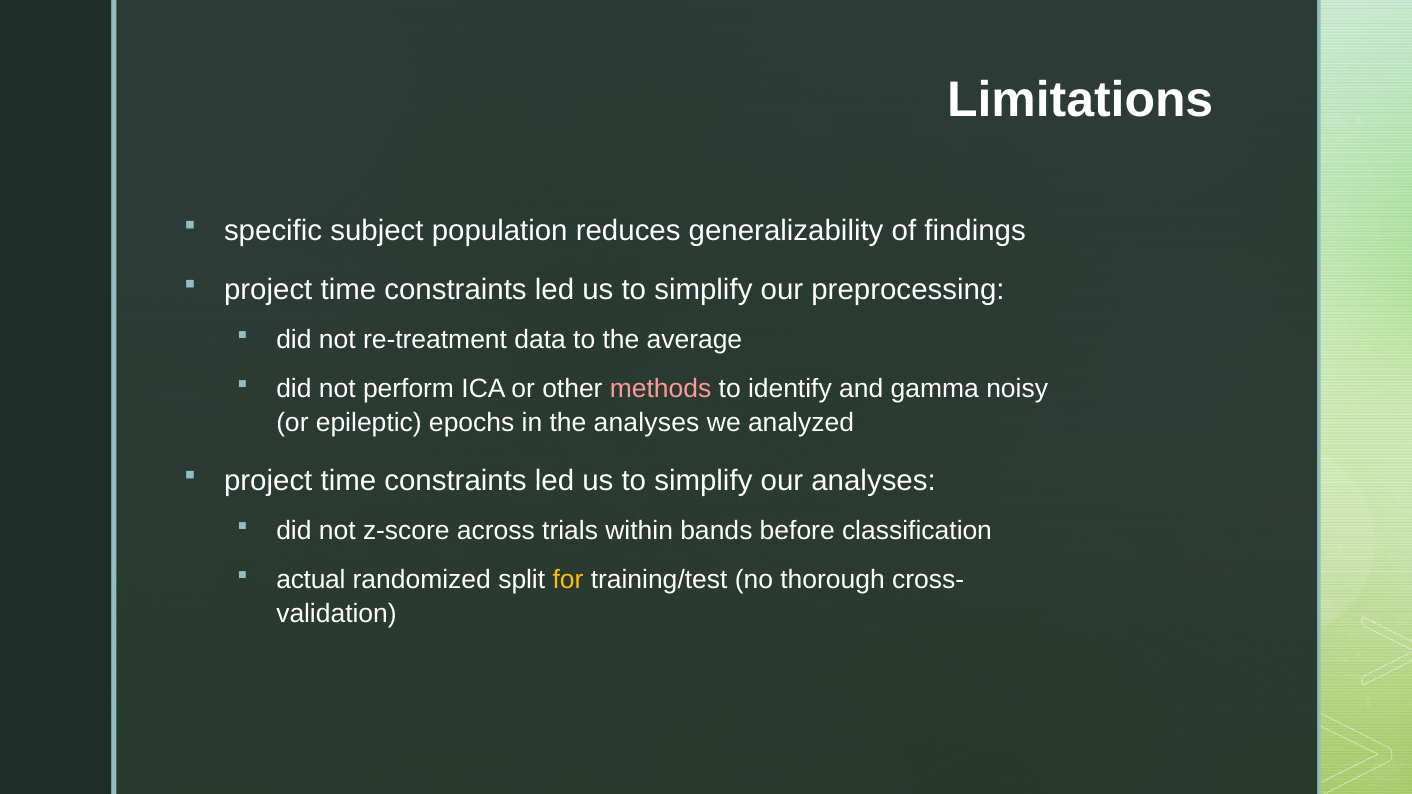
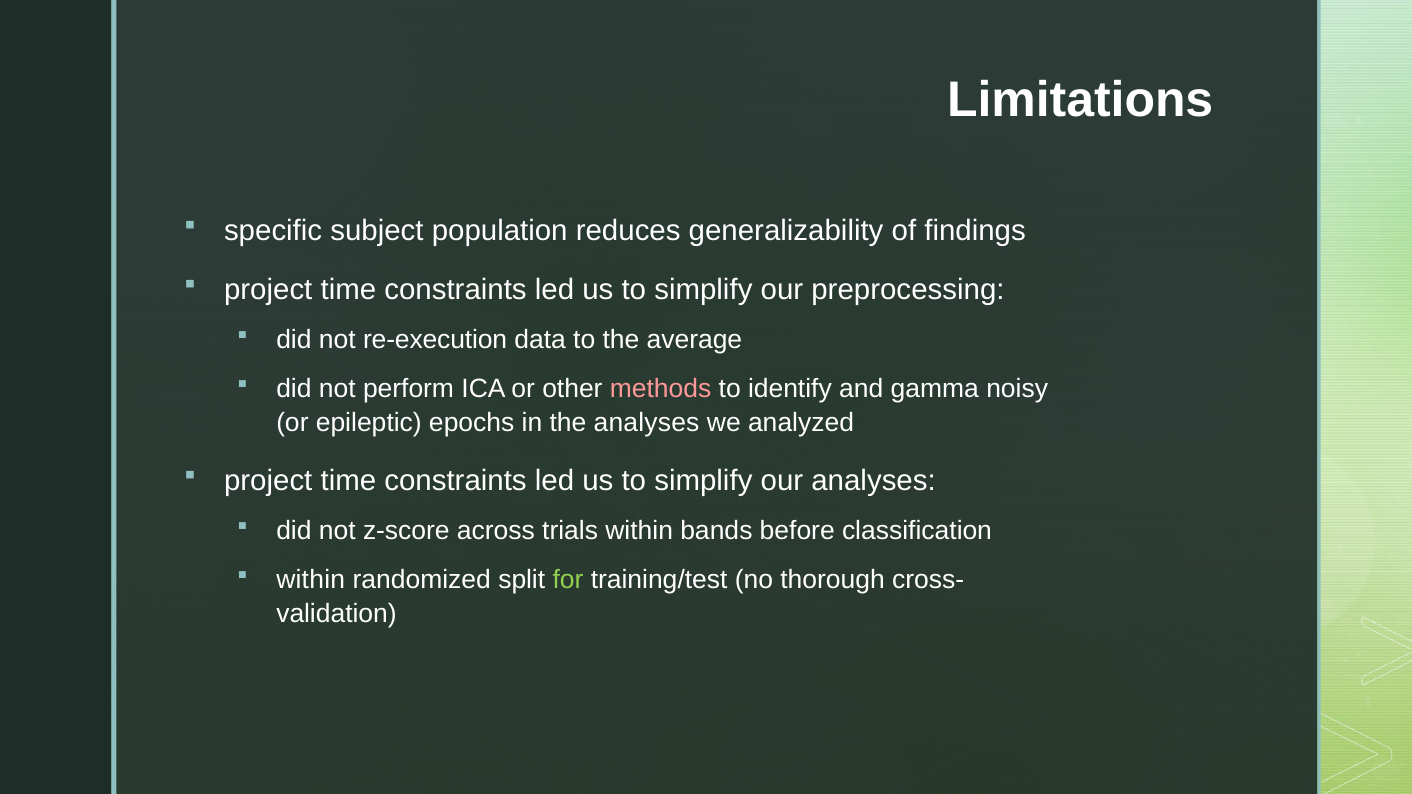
re-treatment: re-treatment -> re-execution (435, 340)
actual: actual -> within (311, 580)
for colour: yellow -> light green (568, 580)
